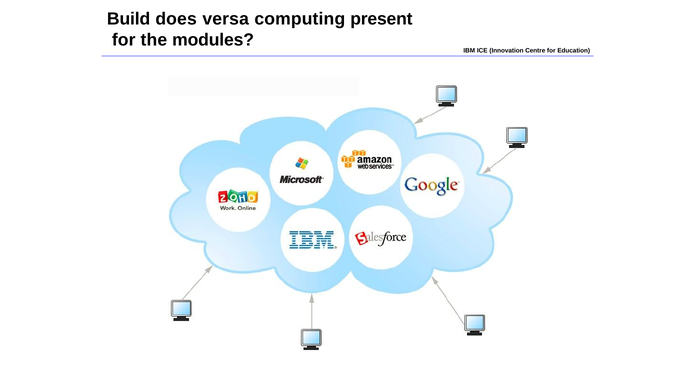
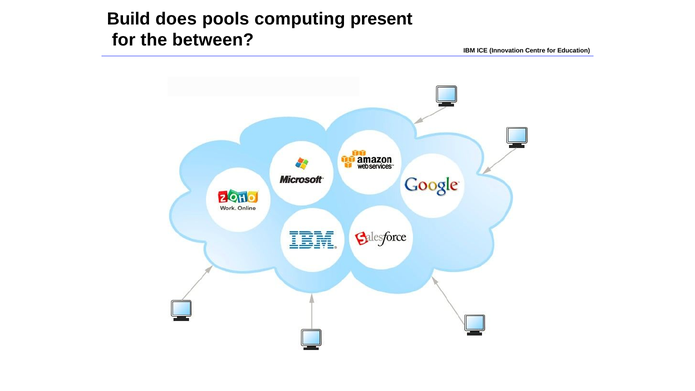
versa: versa -> pools (226, 19)
modules: modules -> between (213, 40)
